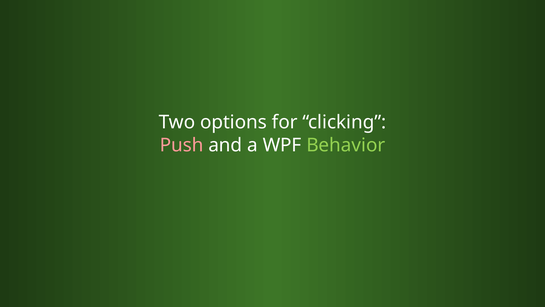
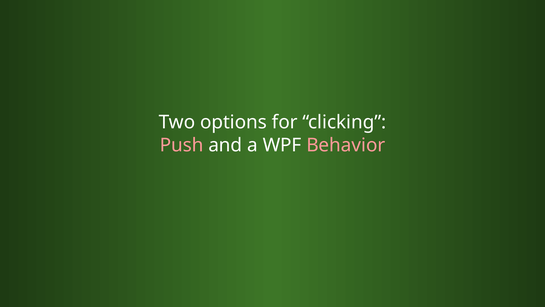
Behavior colour: light green -> pink (346, 145)
